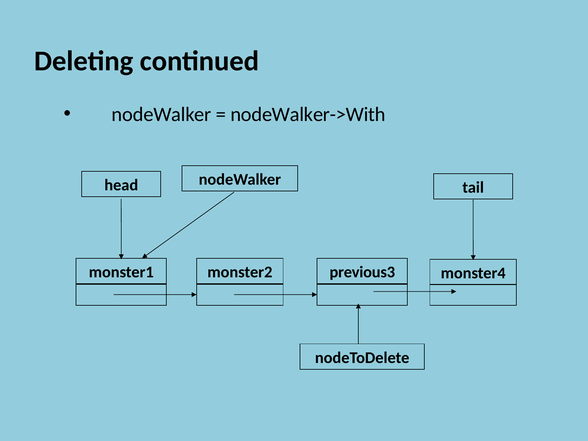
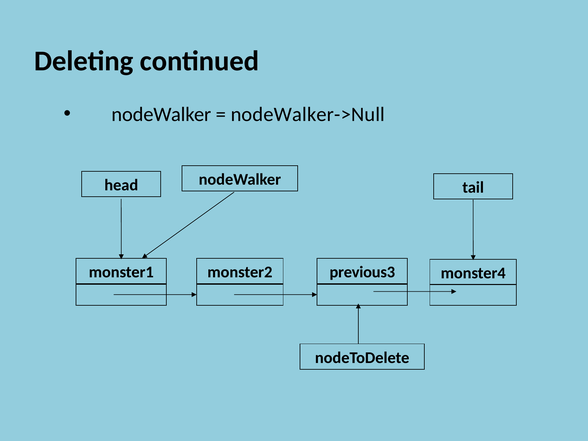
nodeWalker->With: nodeWalker->With -> nodeWalker->Null (308, 114)
